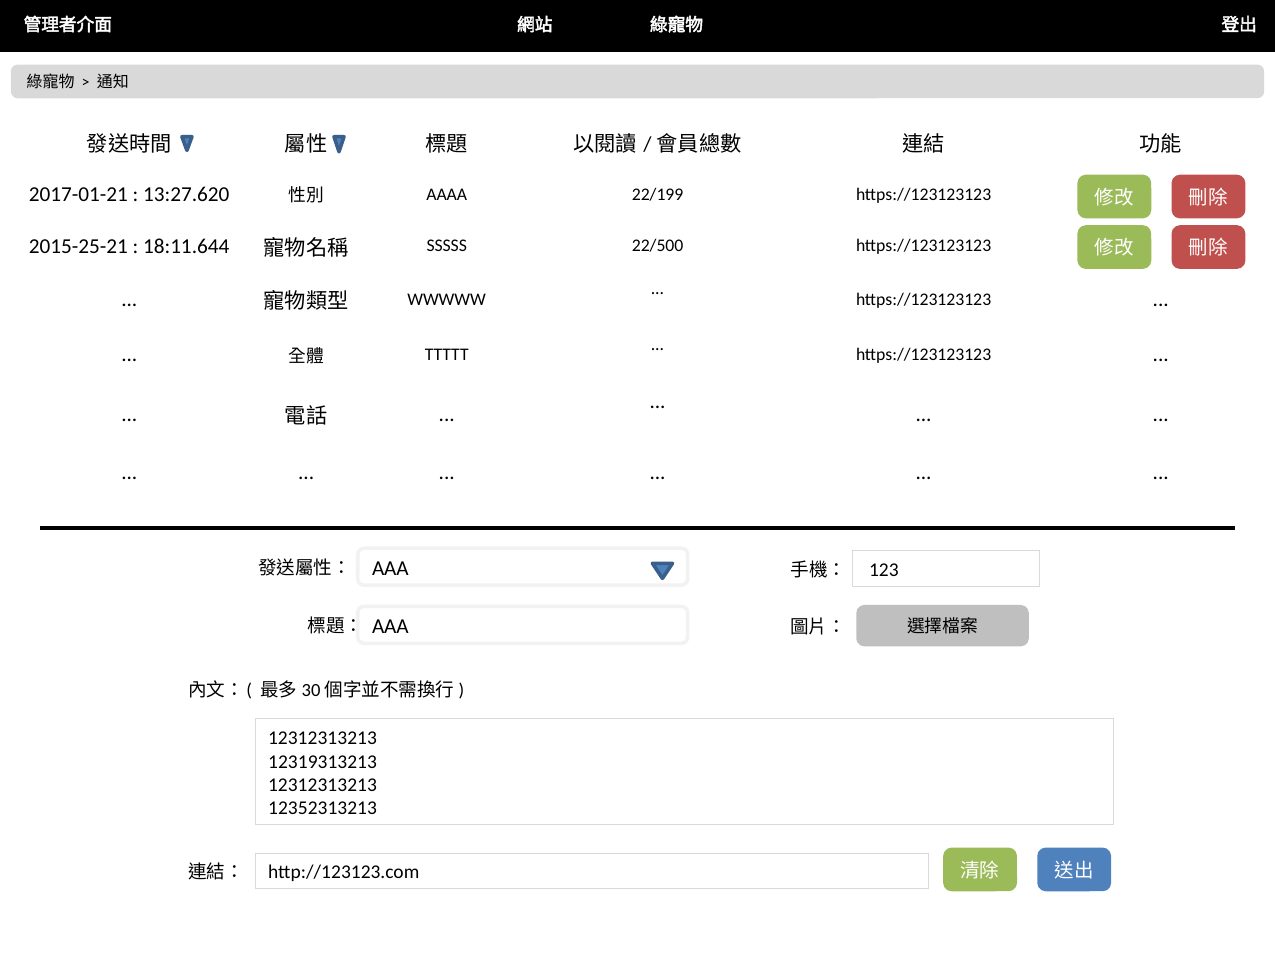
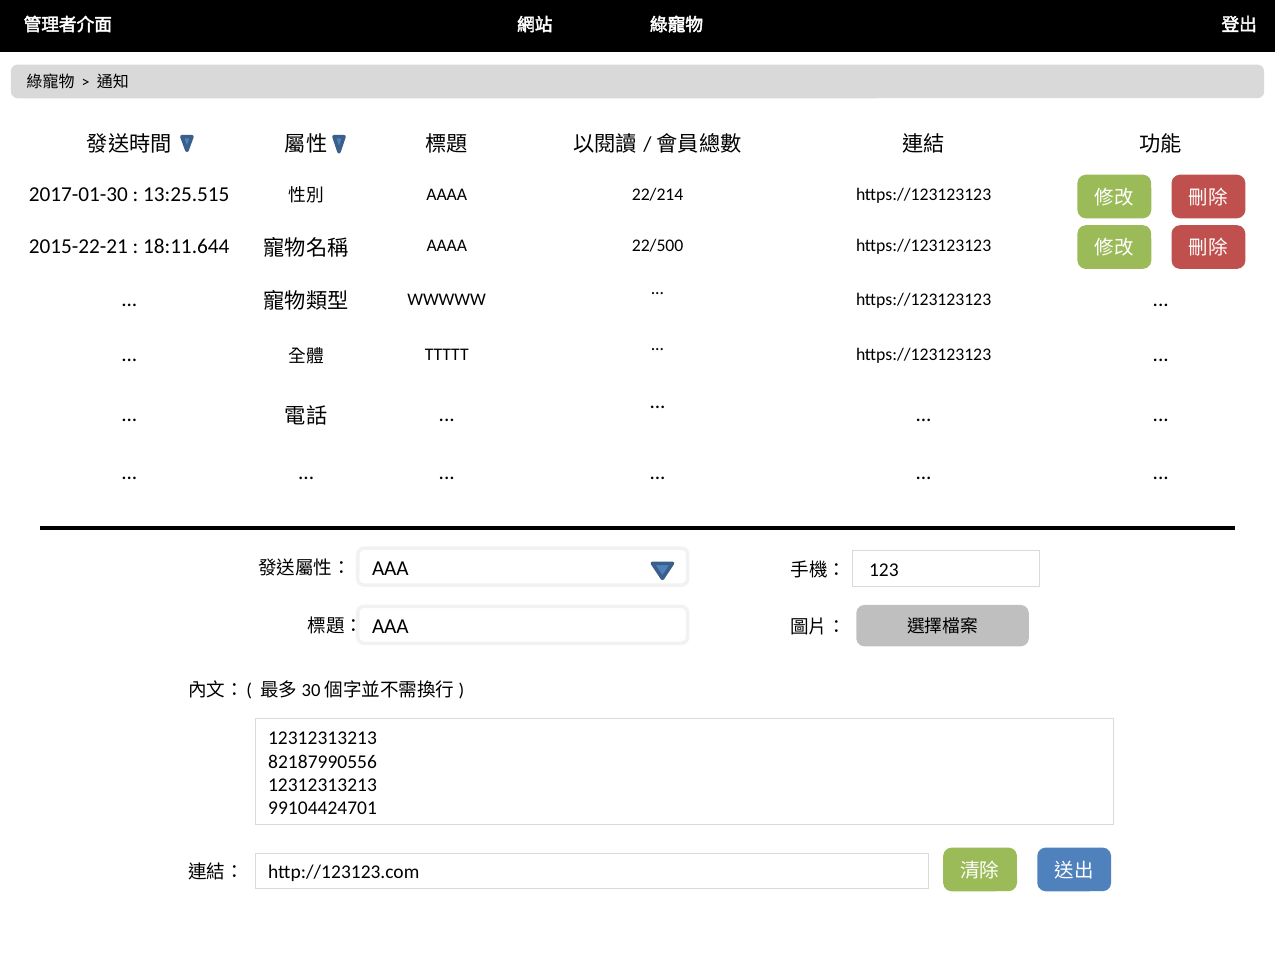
2017-01-21: 2017-01-21 -> 2017-01-30 (78, 194)
13:27.620: 13:27.620 -> 13:25.515 (186, 194)
22/199: 22/199 -> 22/214 (658, 194)
2015-25-21: 2015-25-21 -> 2015-22-21 (78, 246)
SSSSS: SSSSS -> AAAA (447, 246)
12319313213: 12319313213 -> 82187990556 (323, 762)
12352313213: 12352313213 -> 99104424701 (323, 809)
